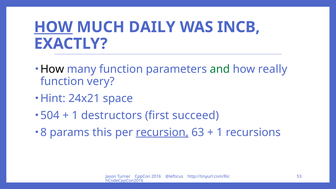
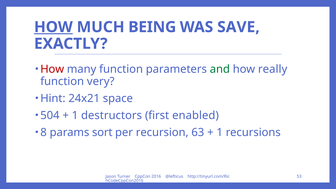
DAILY: DAILY -> BEING (152, 27)
INCB: INCB -> SAVE (238, 27)
How colour: black -> red (52, 69)
succeed: succeed -> enabled (196, 115)
this: this -> sort (102, 132)
recursion underline: present -> none (162, 132)
